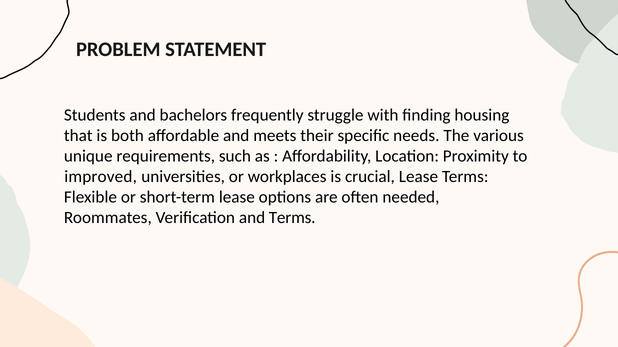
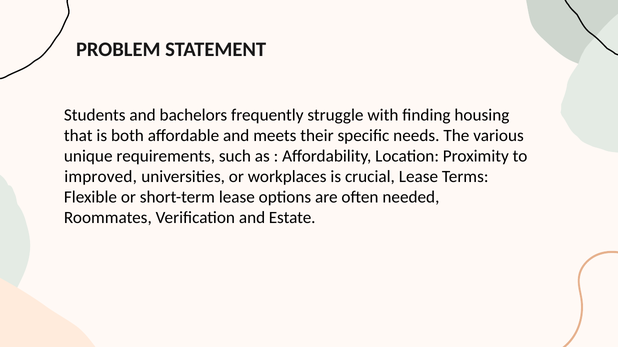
and Terms: Terms -> Estate (292, 218)
